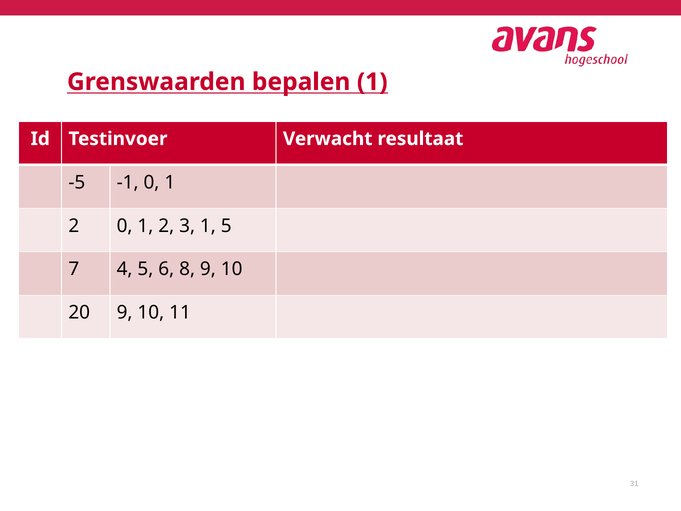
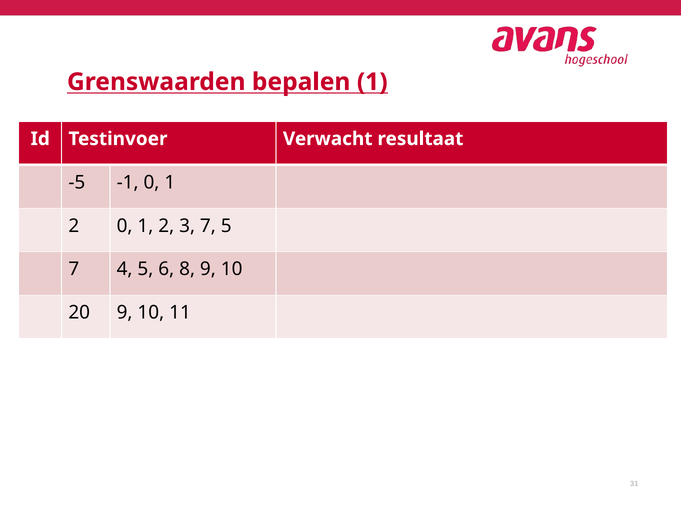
3 1: 1 -> 7 (208, 226)
